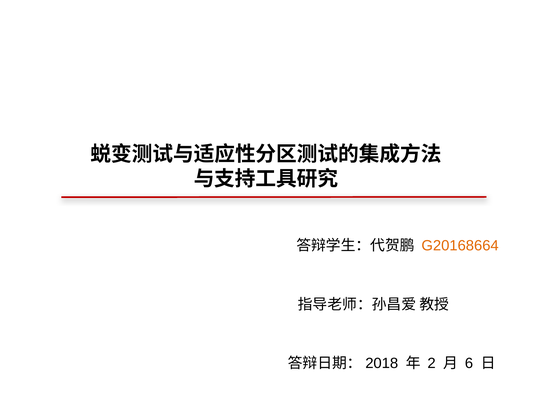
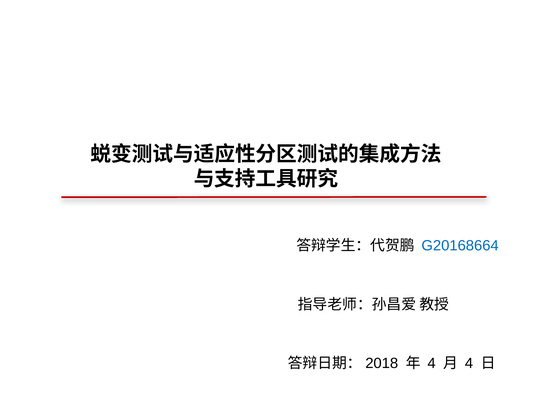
G20168664 colour: orange -> blue (460, 245)
2: 2 -> 4 (432, 363)
6: 6 -> 4 (469, 363)
